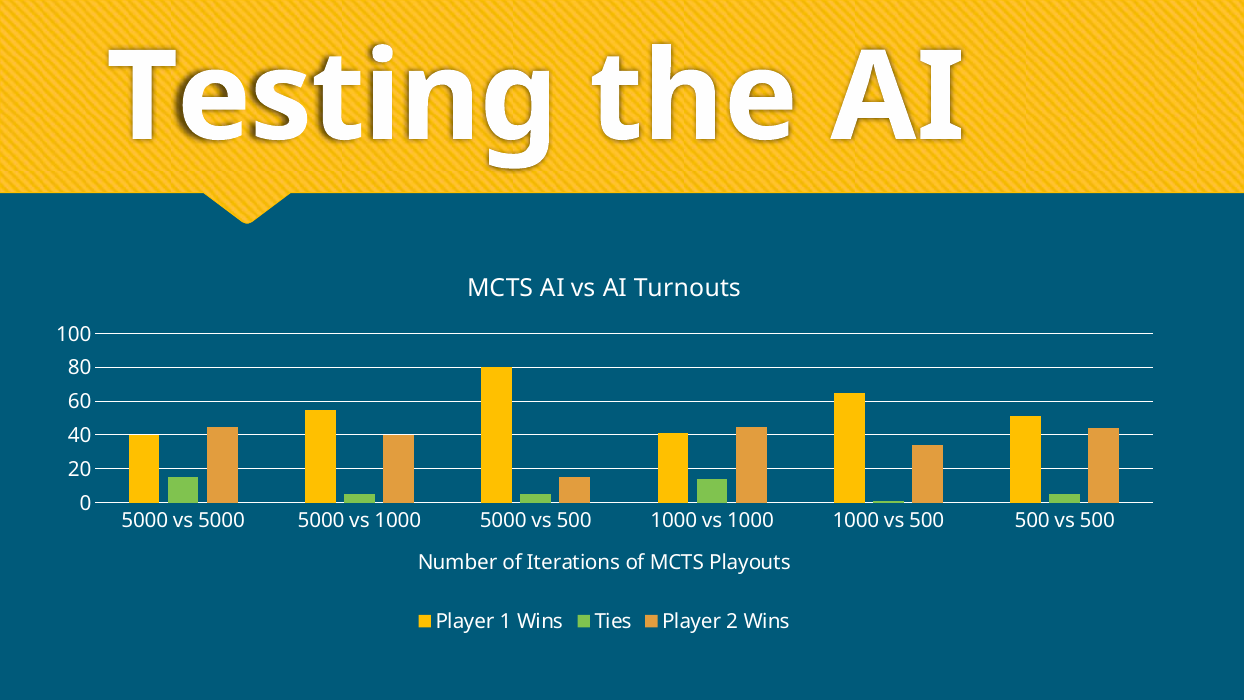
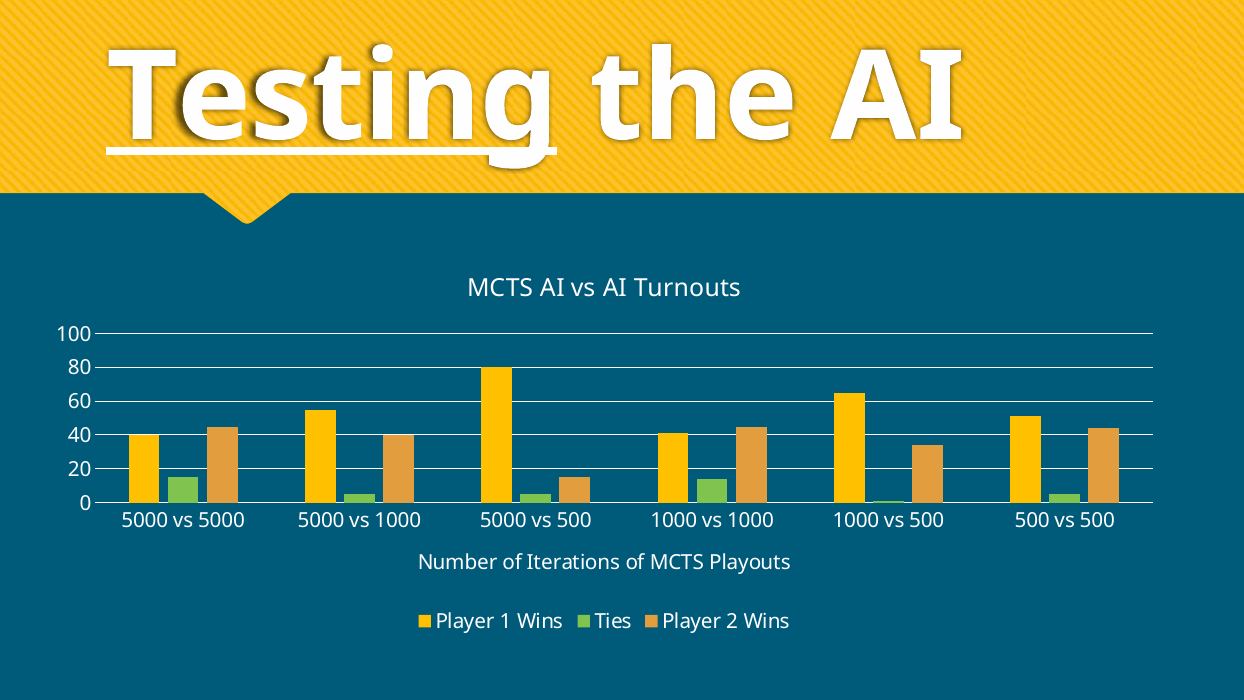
Testing underline: none -> present (332, 98)
